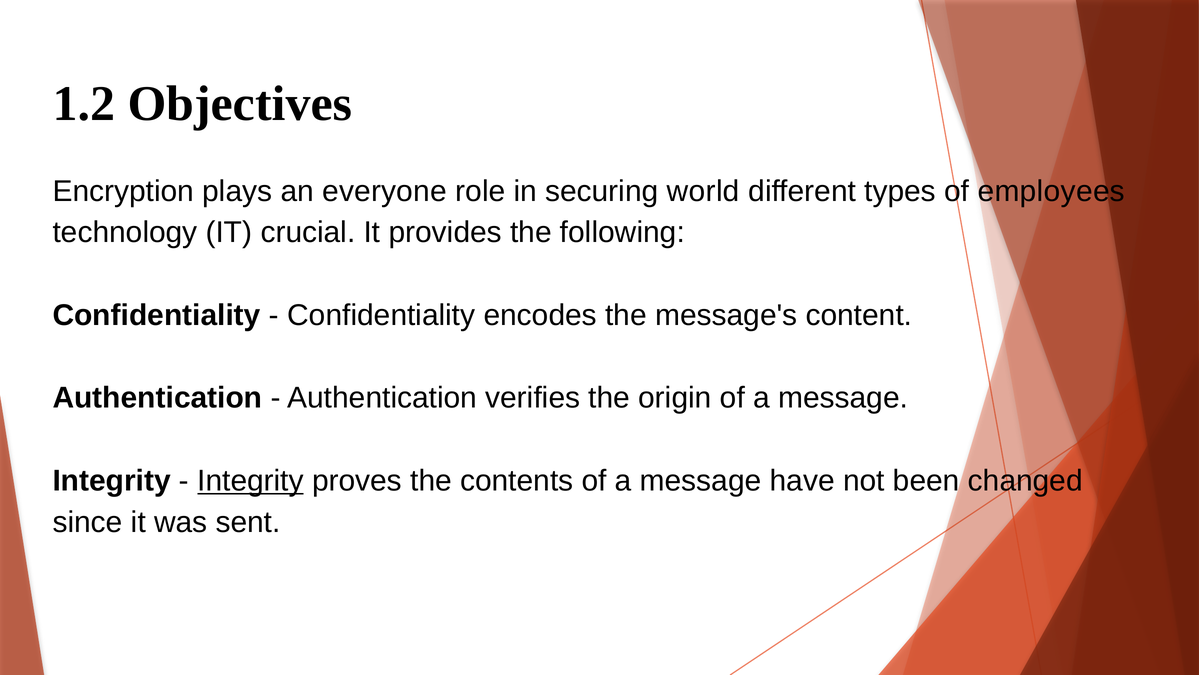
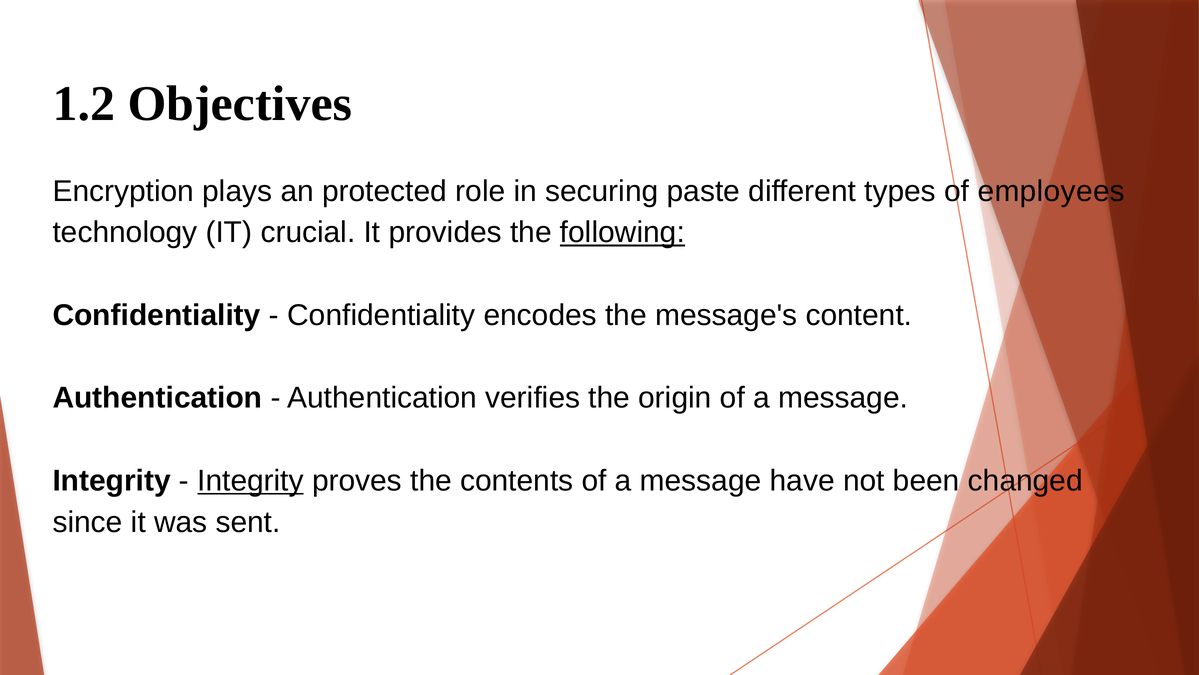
everyone: everyone -> protected (385, 191)
world: world -> paste (703, 191)
following underline: none -> present (622, 232)
